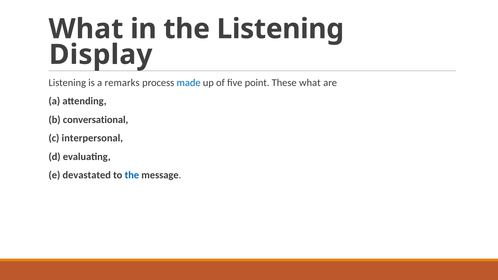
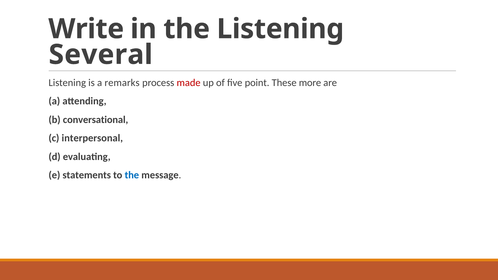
What: What -> Write (86, 29)
Display: Display -> Several (101, 55)
made colour: blue -> red (189, 83)
These what: what -> more (310, 83)
devastated: devastated -> statements (87, 175)
